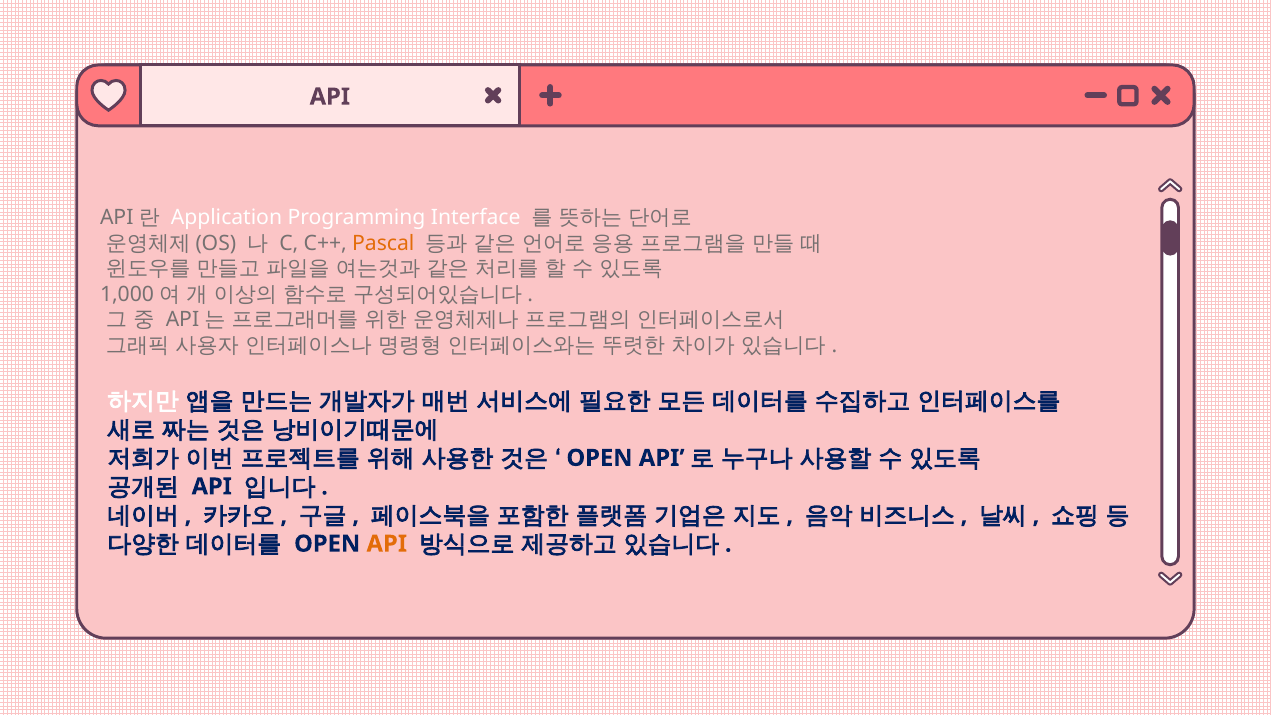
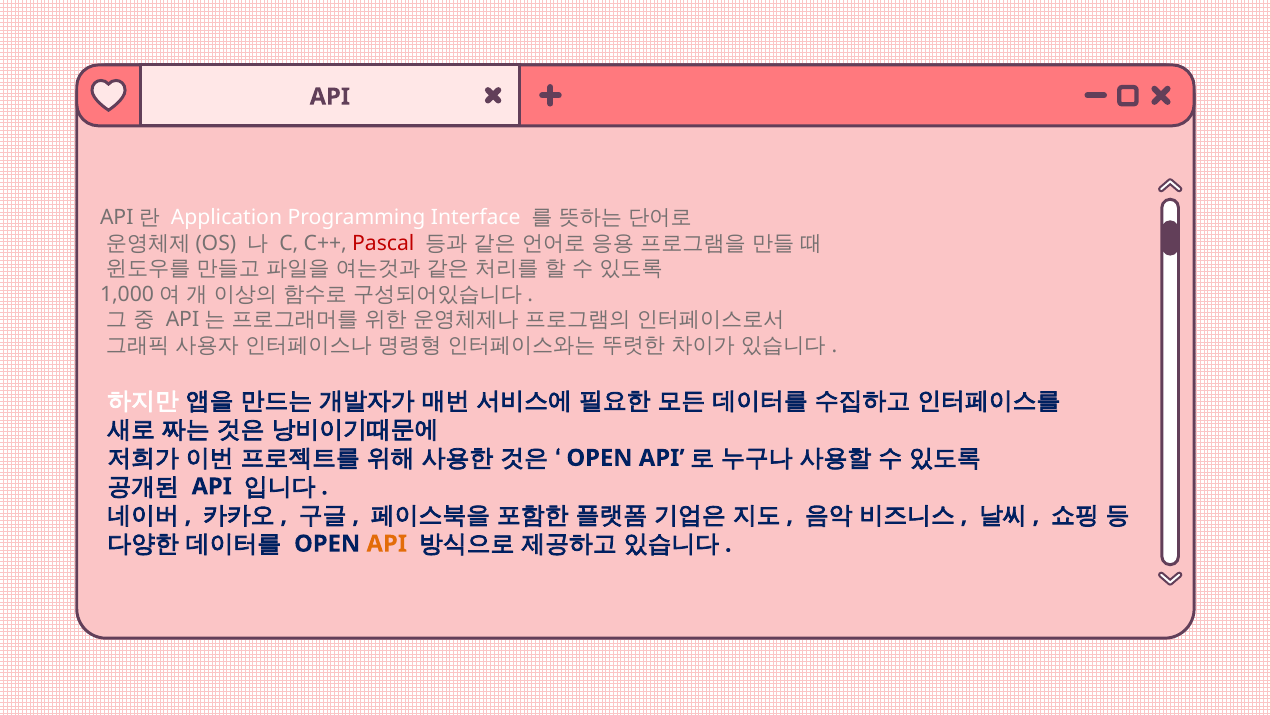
Pascal colour: orange -> red (383, 243)
